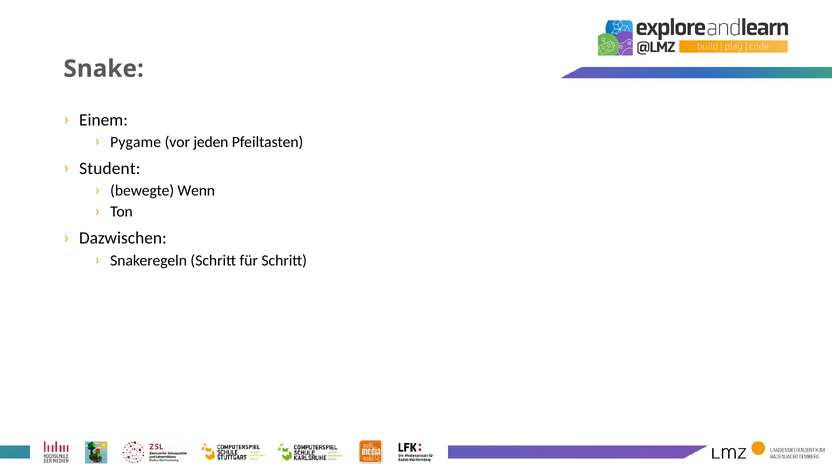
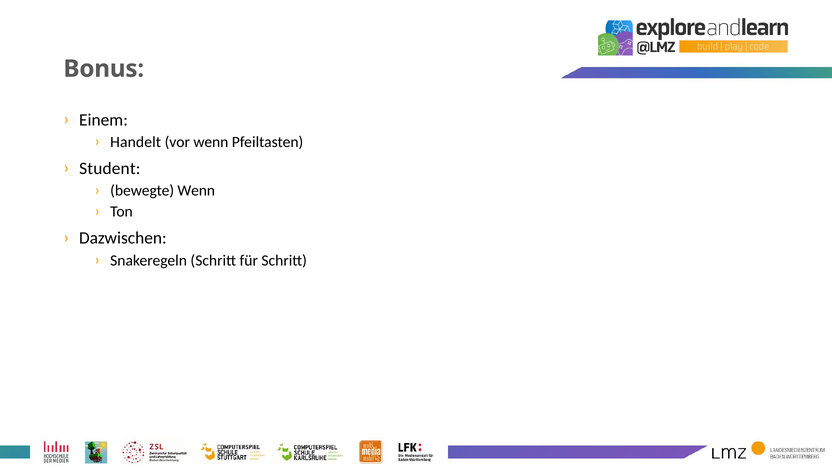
Snake: Snake -> Bonus (104, 69)
Pygame: Pygame -> Handelt (136, 142)
vor jeden: jeden -> wenn (211, 142)
